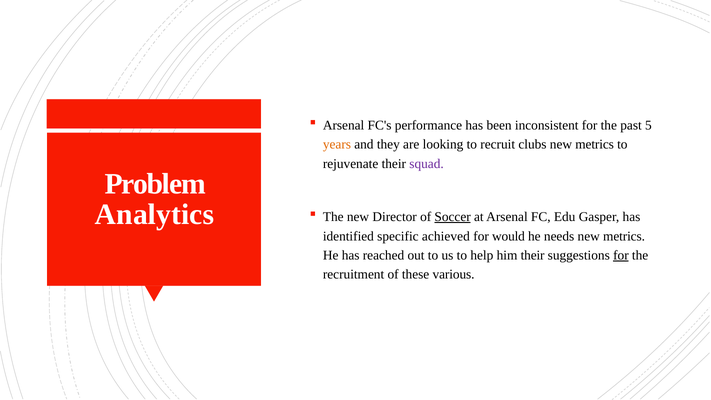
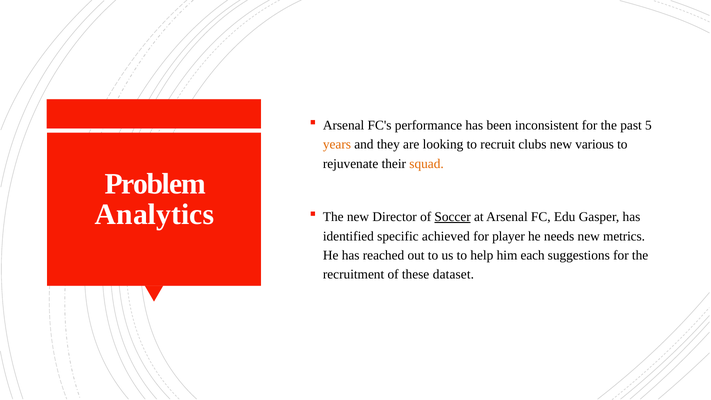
metrics: metrics -> various (595, 144)
squad colour: purple -> orange (427, 164)
would: would -> player (508, 236)
him their: their -> each (533, 255)
for underline: present -> none (621, 255)
various: various -> dataset (453, 274)
